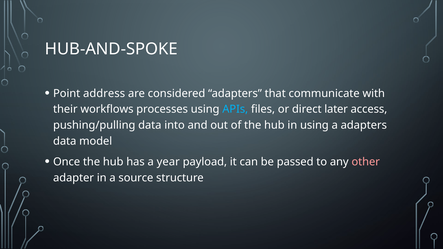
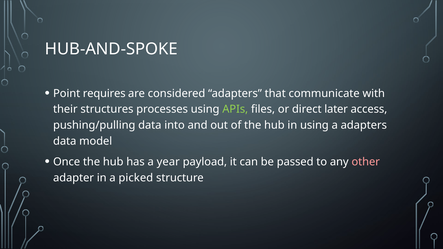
address: address -> requires (104, 93)
workflows: workflows -> structures (107, 109)
APIs colour: light blue -> light green (235, 109)
source: source -> picked (136, 178)
